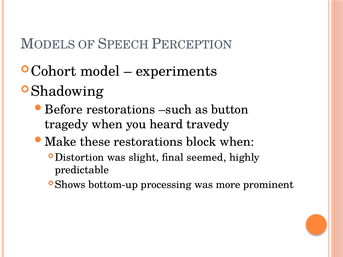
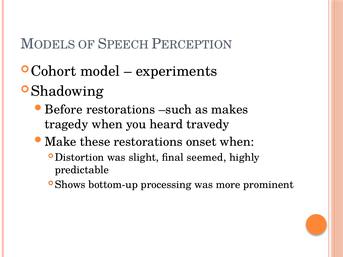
button: button -> makes (230, 110)
block: block -> onset (201, 142)
